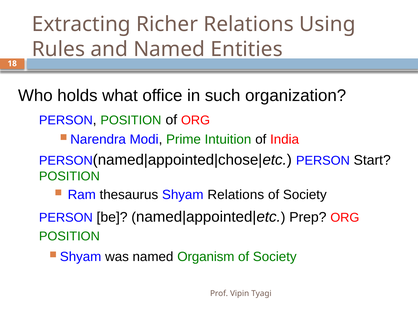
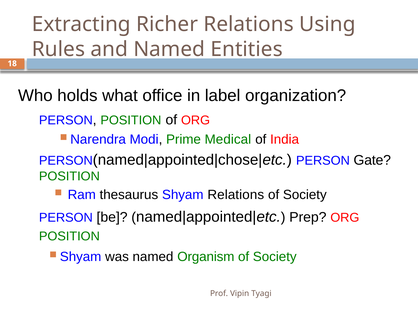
such: such -> label (223, 96)
Intuition: Intuition -> Medical (228, 140)
Start: Start -> Gate (372, 160)
